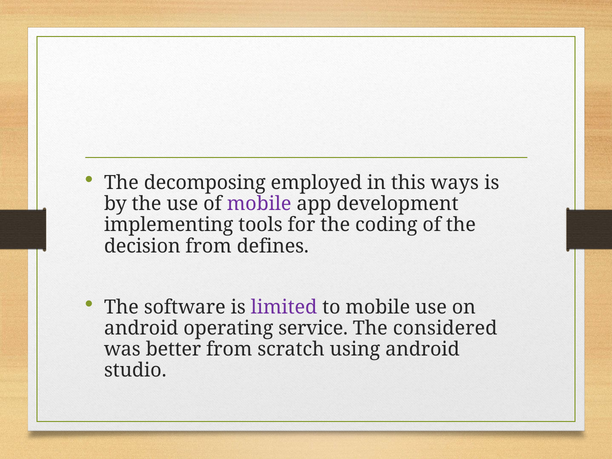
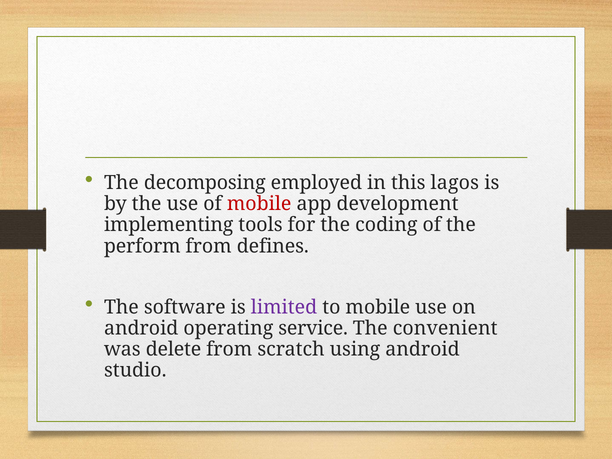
ways: ways -> lagos (455, 183)
mobile colour: purple -> red (259, 204)
decision: decision -> perform (142, 246)
considered: considered -> convenient (445, 328)
better: better -> delete (173, 349)
